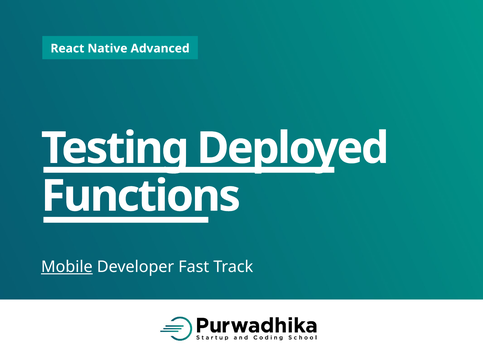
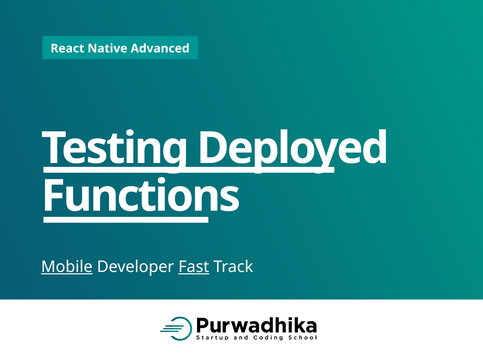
Fast underline: none -> present (194, 267)
